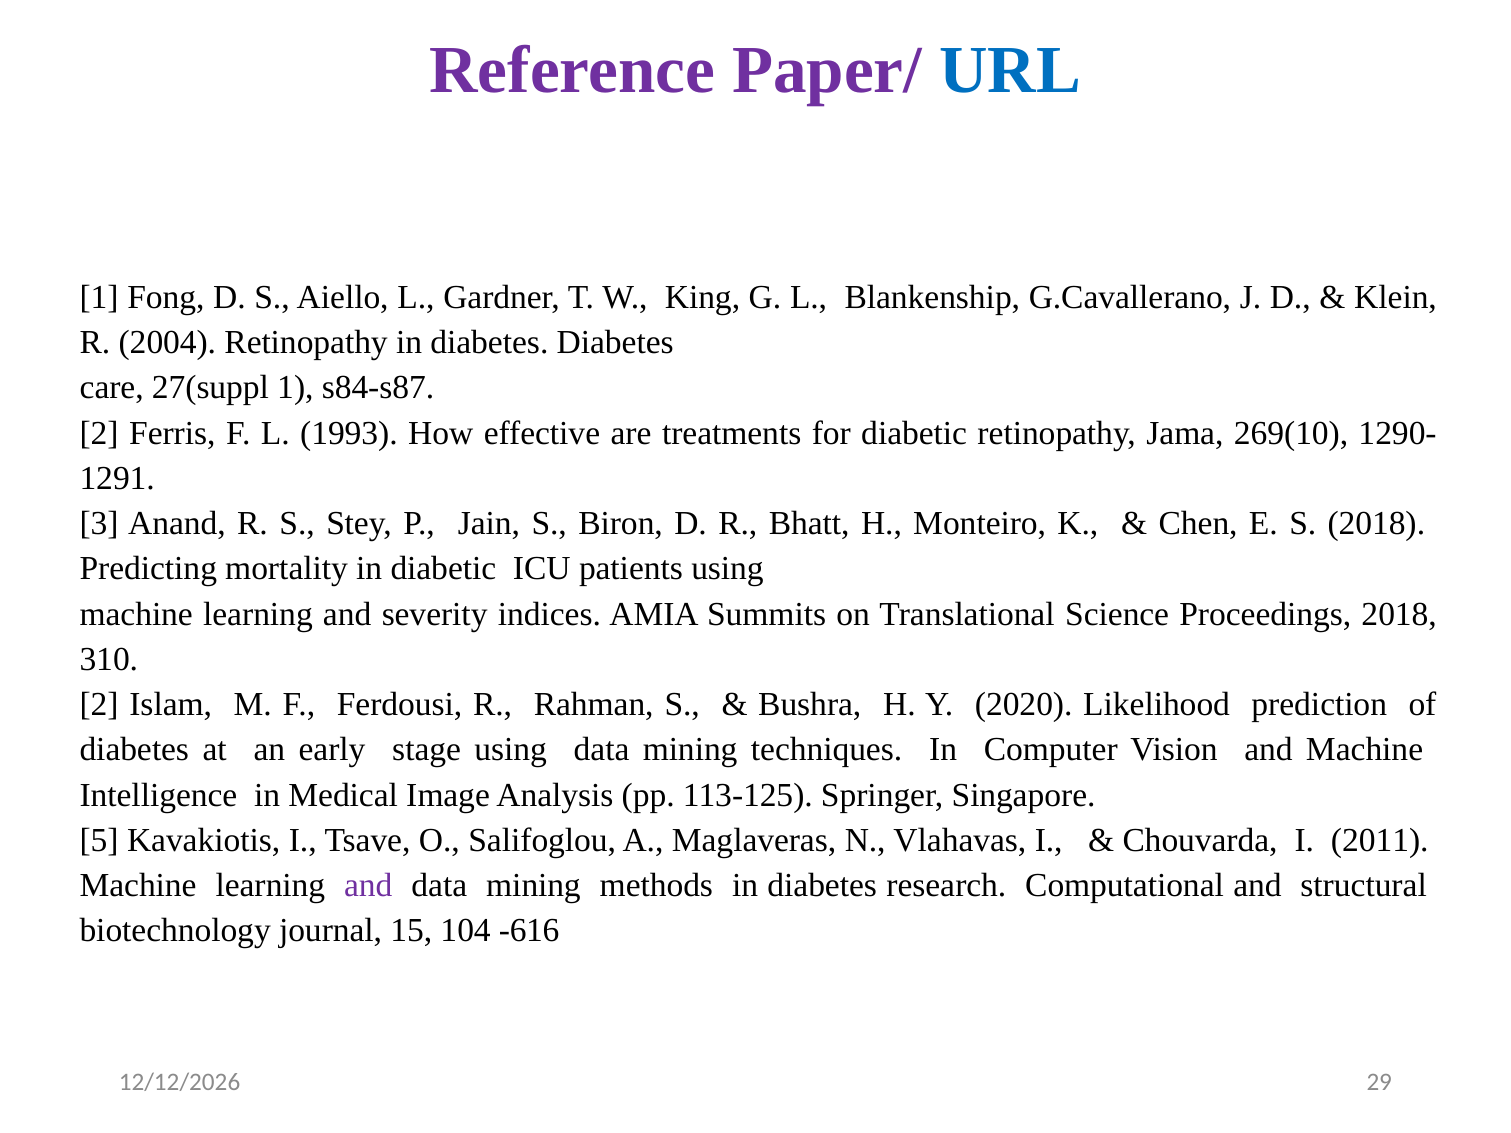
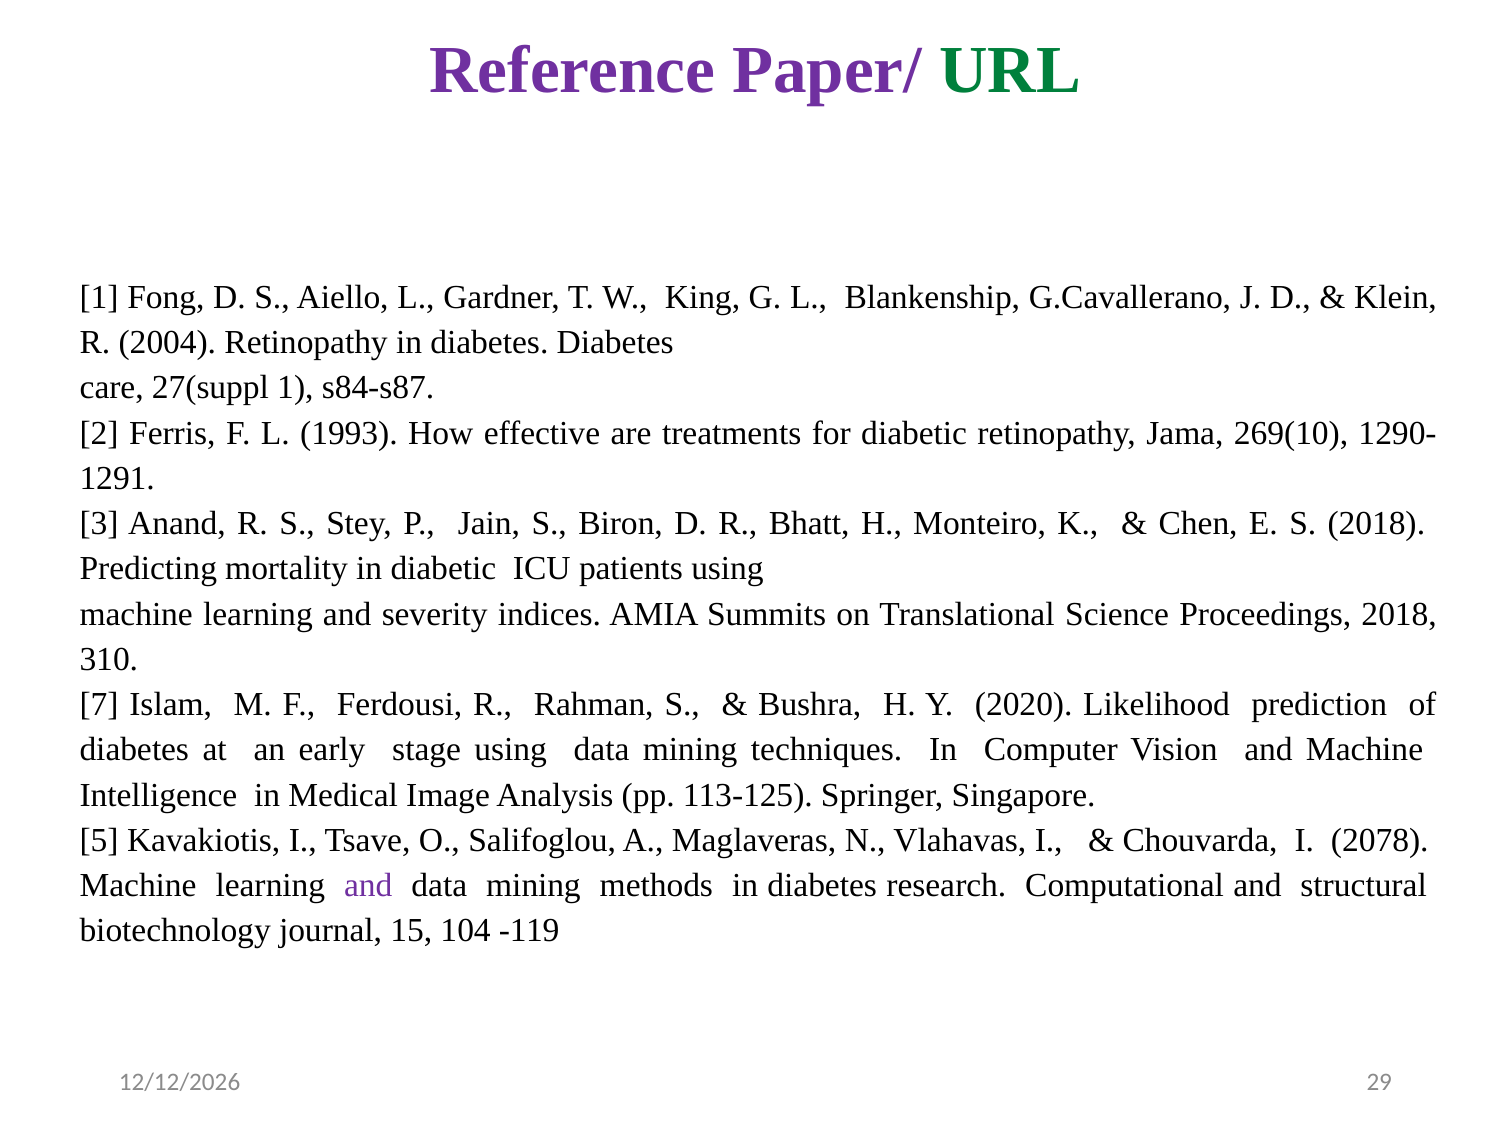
URL colour: blue -> green (1010, 71)
2: 2 -> 7 (99, 705)
2011: 2011 -> 2078 (1380, 841)
-616: -616 -> -119 (529, 931)
